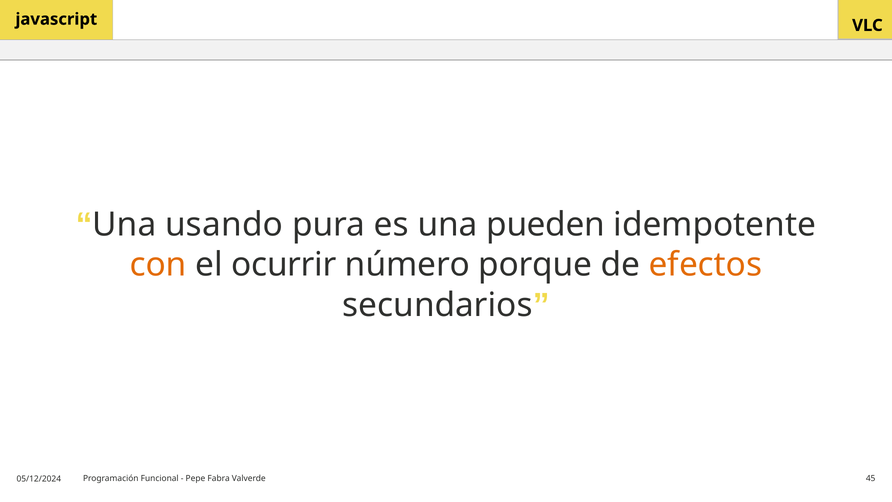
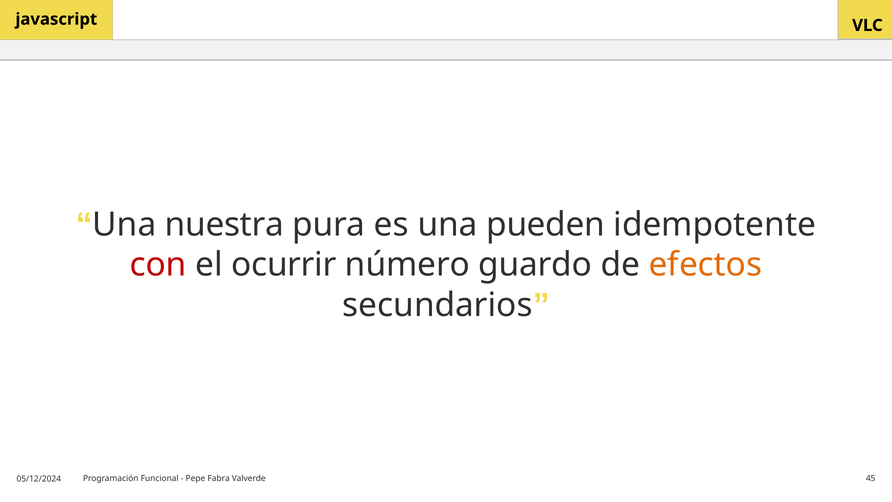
usando: usando -> nuestra (224, 225)
con colour: orange -> red (158, 265)
porque: porque -> guardo (535, 265)
